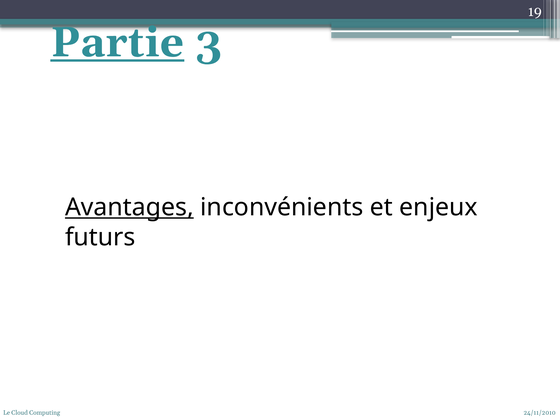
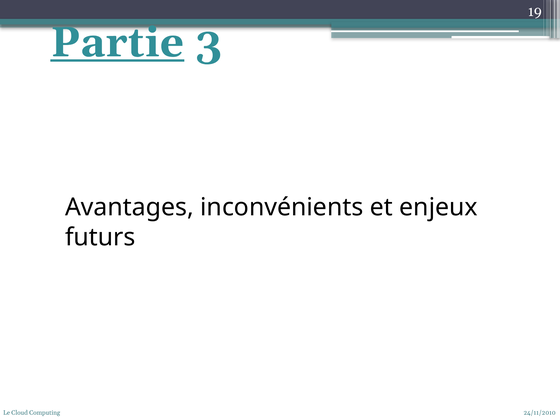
Avantages underline: present -> none (129, 207)
